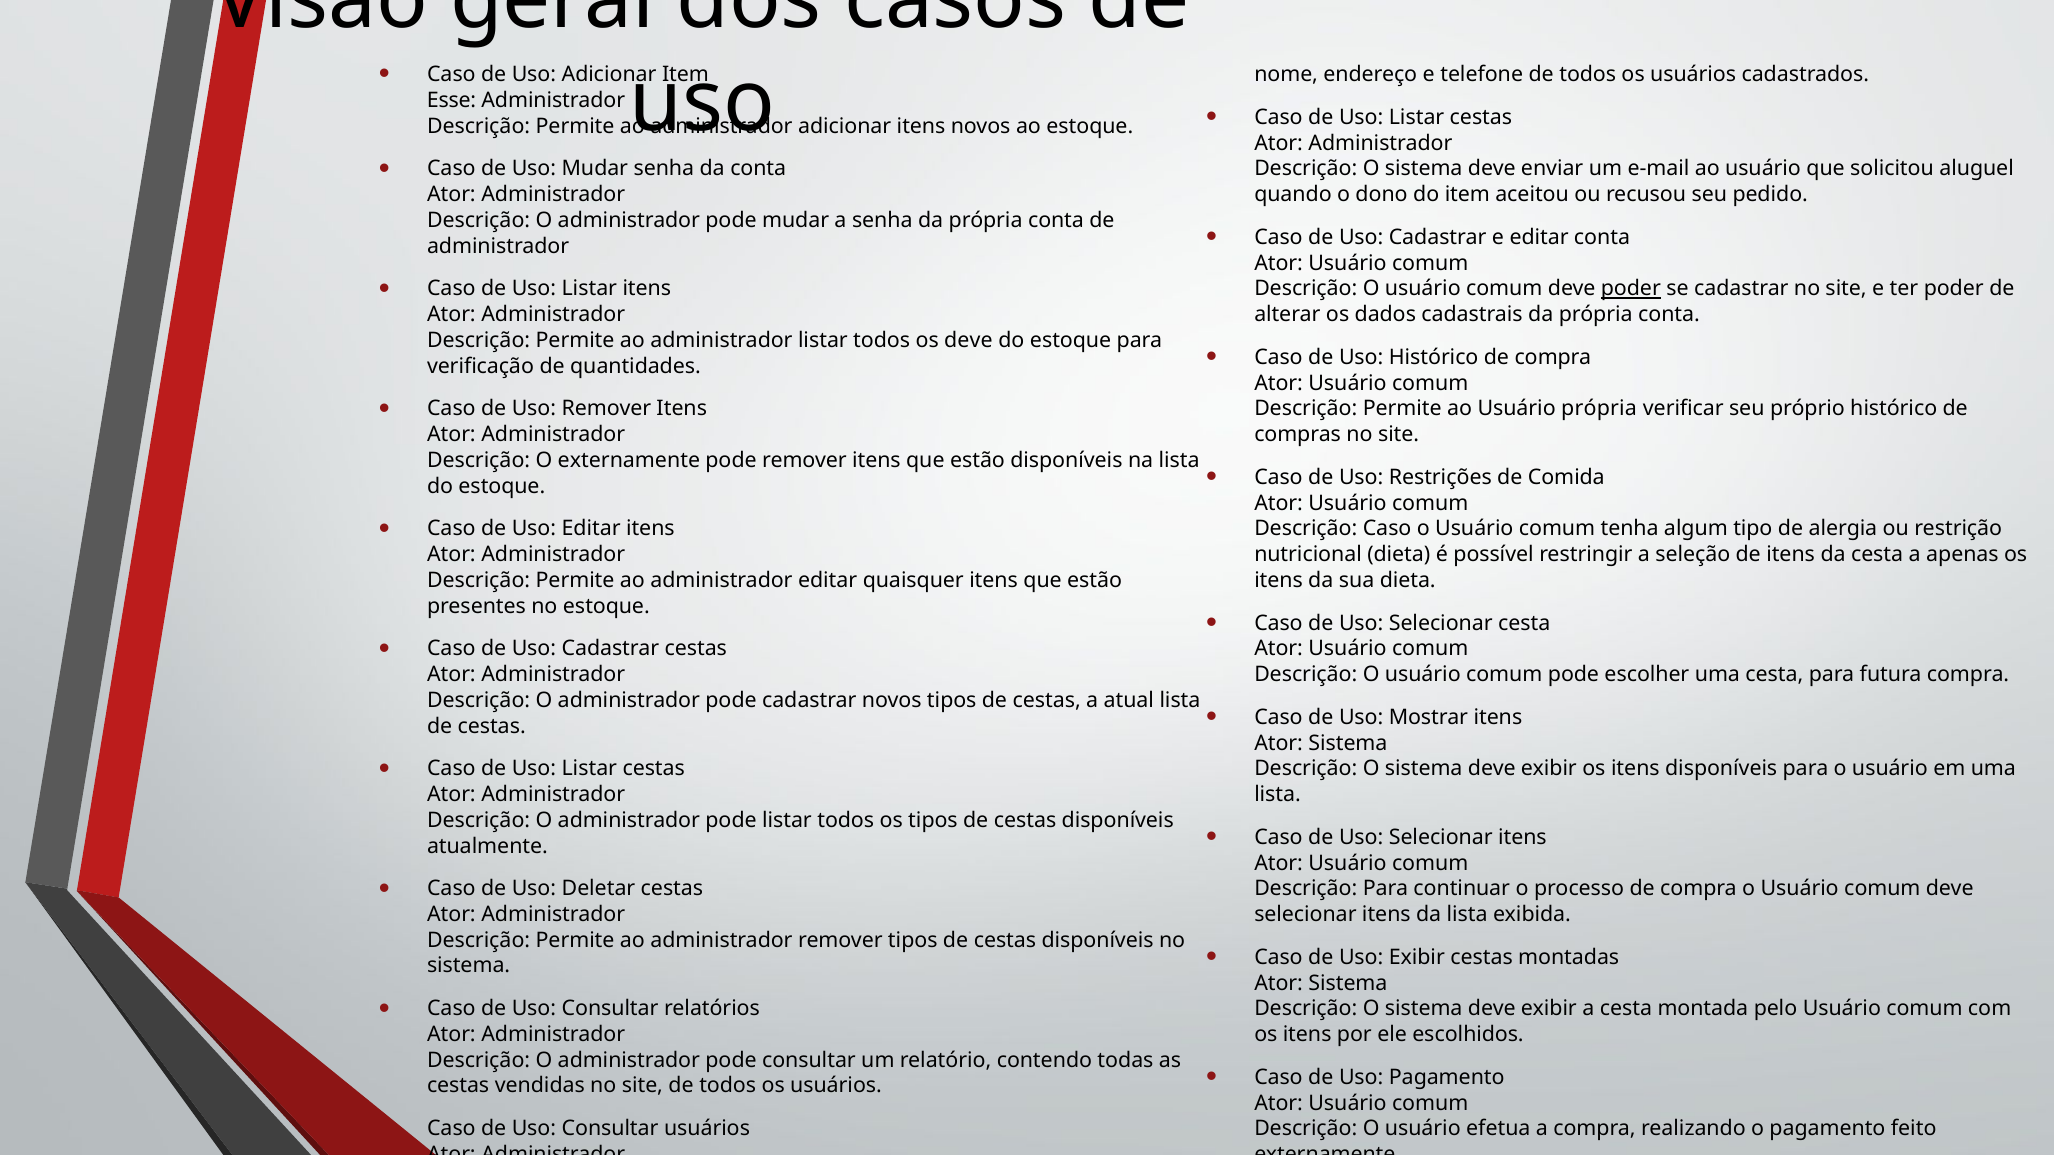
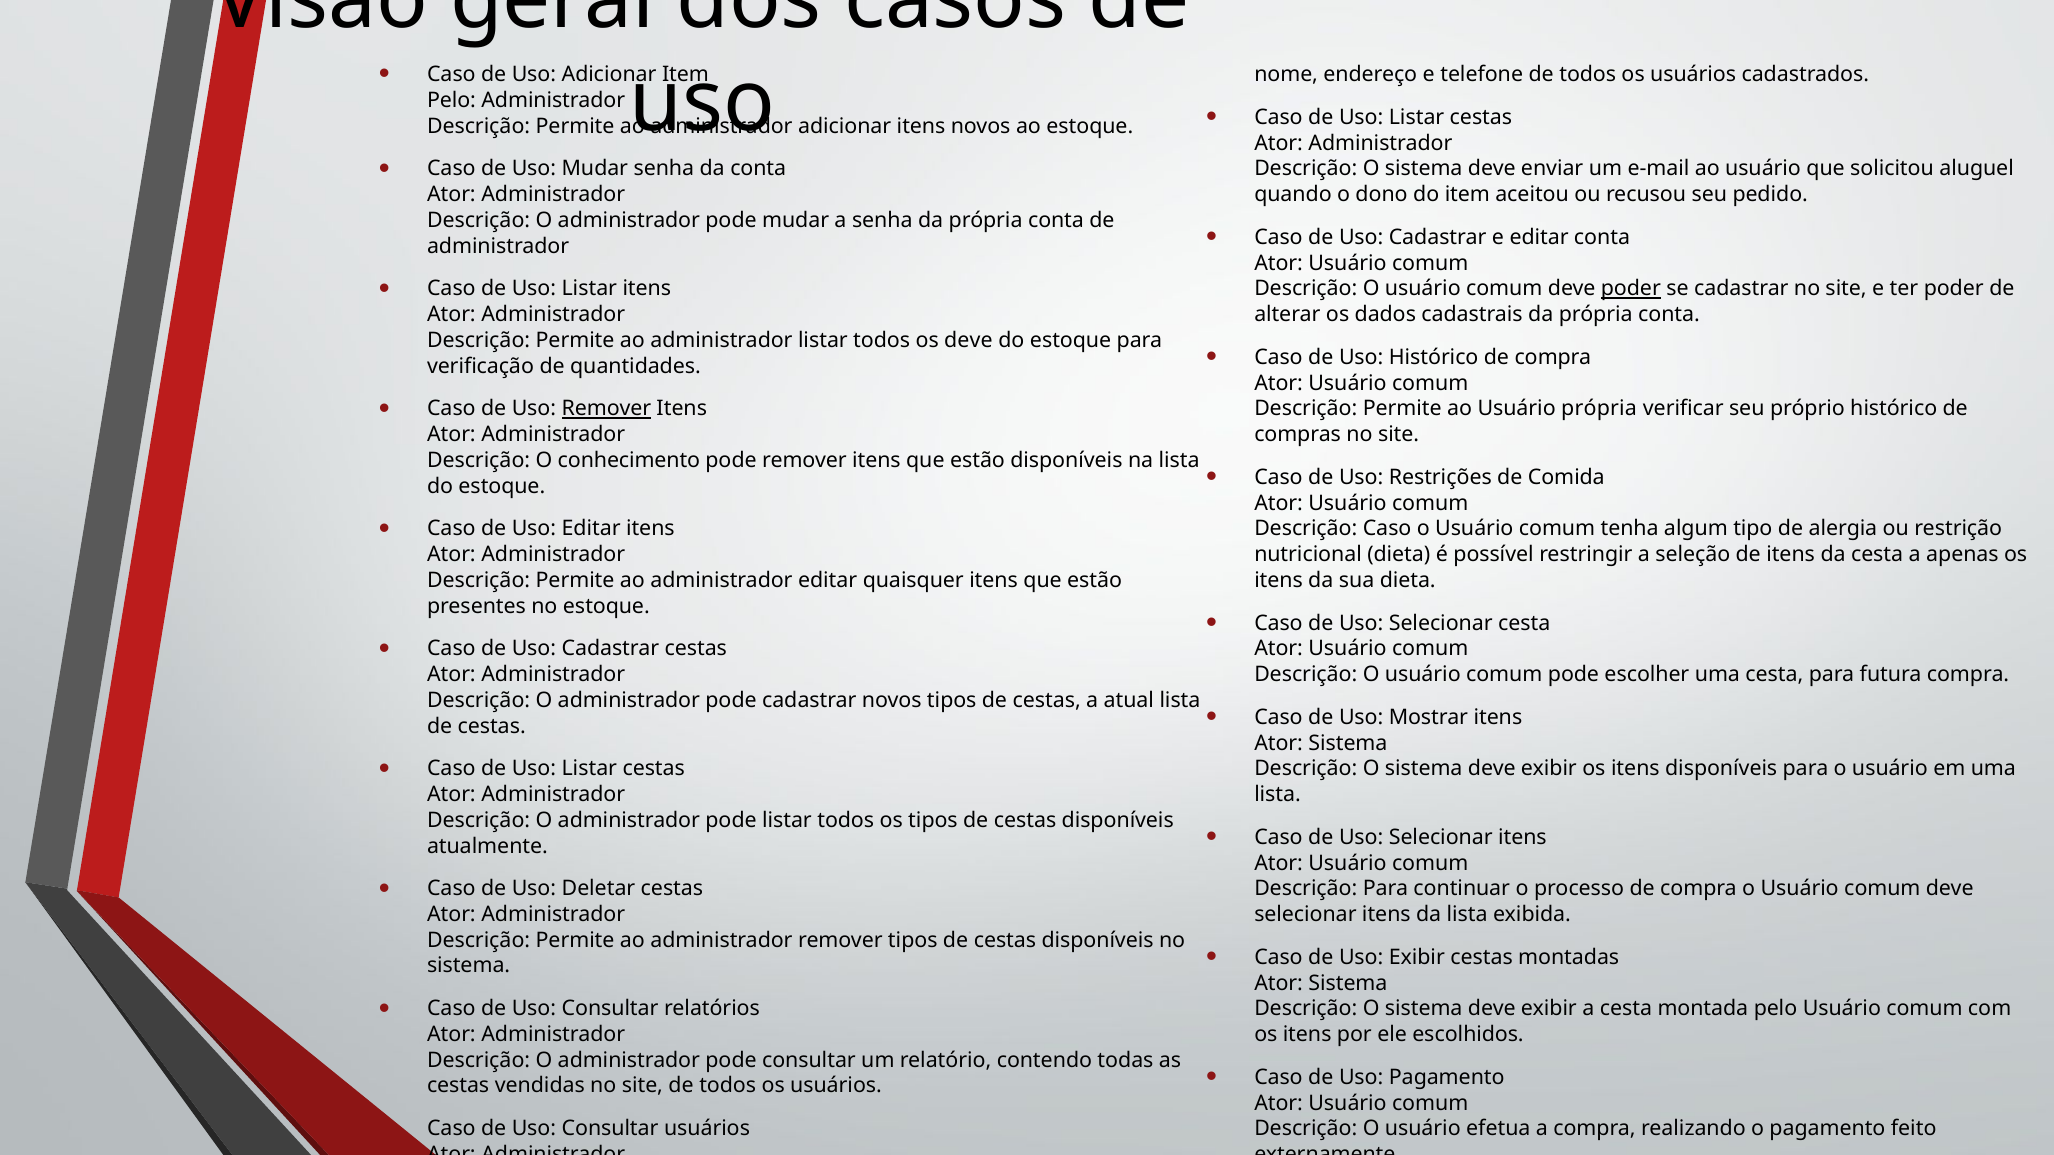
Esse: Esse -> Pelo (451, 100)
Remover underline: none -> present (606, 409)
O externamente: externamente -> conhecimento (629, 460)
